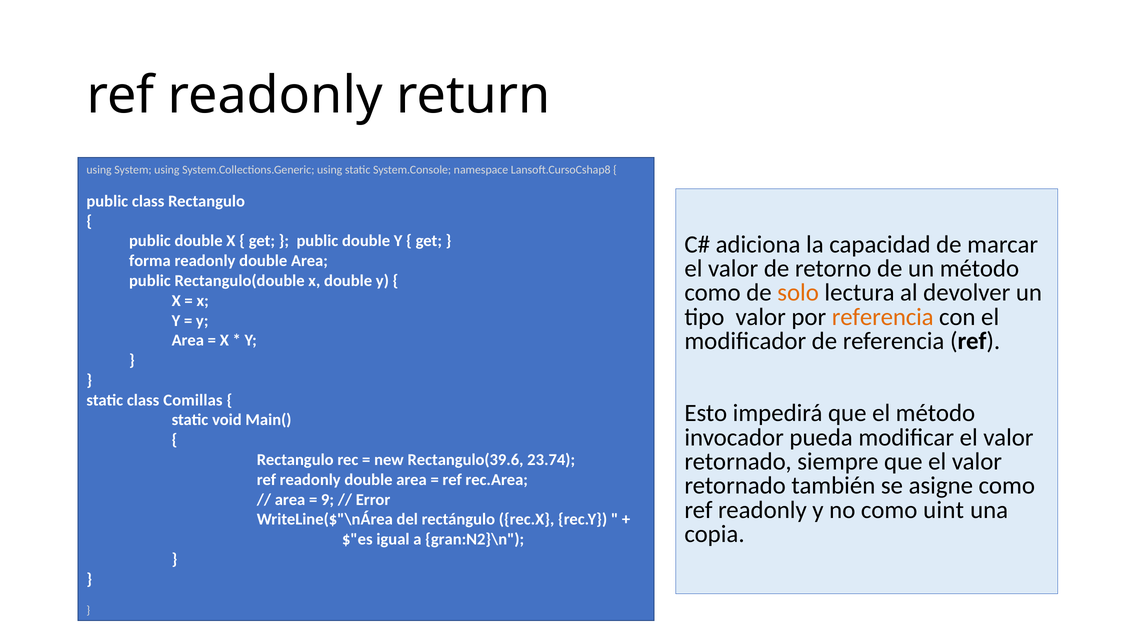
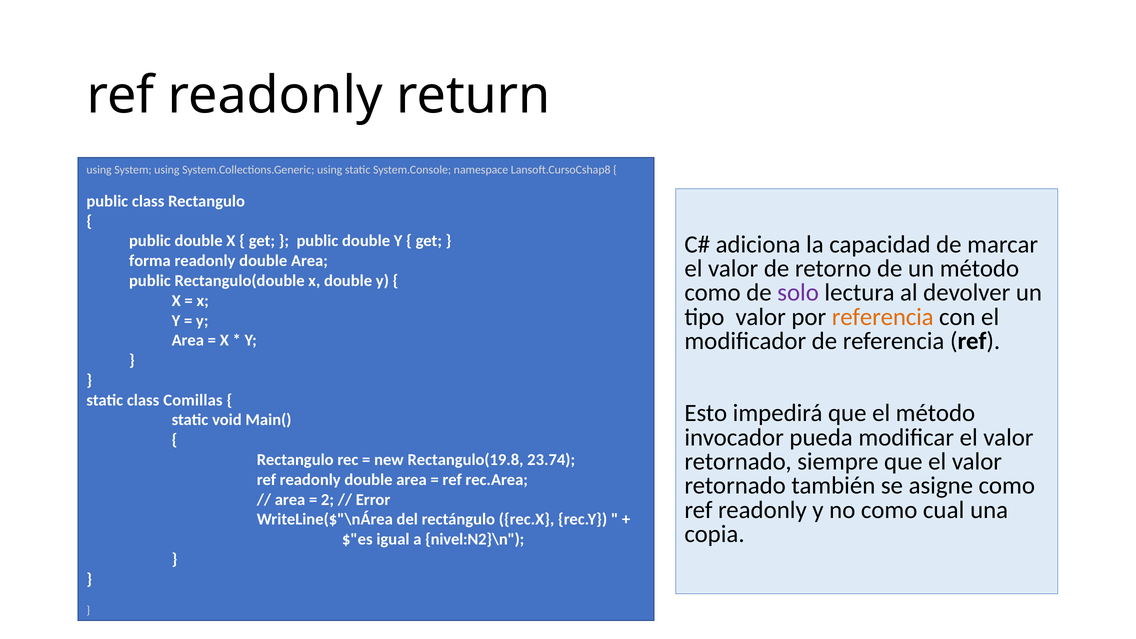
solo colour: orange -> purple (798, 293)
Rectangulo(39.6: Rectangulo(39.6 -> Rectangulo(19.8 (465, 460)
9: 9 -> 2 (327, 500)
uint: uint -> cual (944, 510)
gran:N2}\n: gran:N2}\n -> nivel:N2}\n (475, 539)
